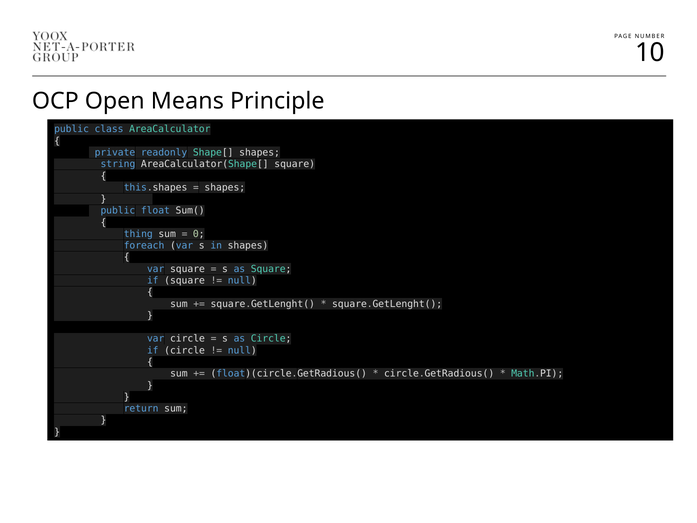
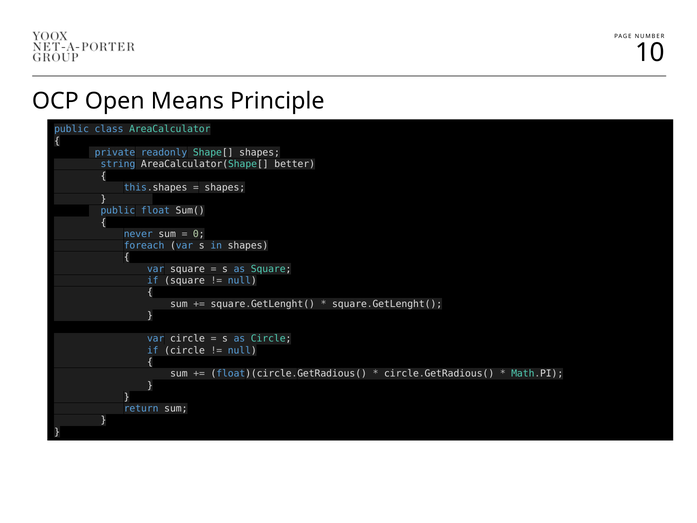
AreaCalculator(Shape[ square: square -> better (295, 164)
thing: thing -> never (138, 234)
